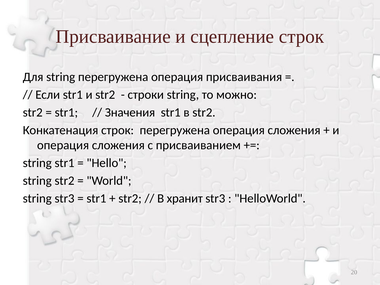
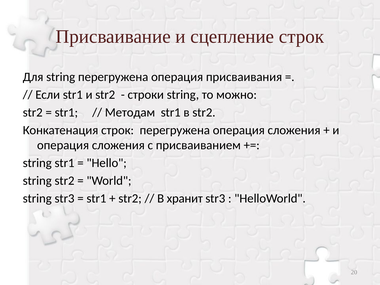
Значения: Значения -> Методам (130, 112)
